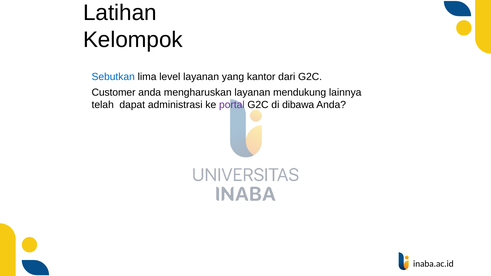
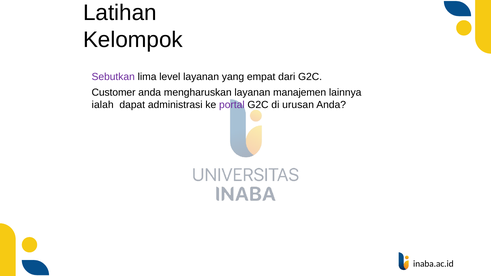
Sebutkan colour: blue -> purple (113, 77)
kantor: kantor -> empat (261, 77)
mendukung: mendukung -> manajemen (300, 93)
telah: telah -> ialah (103, 105)
dibawa: dibawa -> urusan (298, 105)
